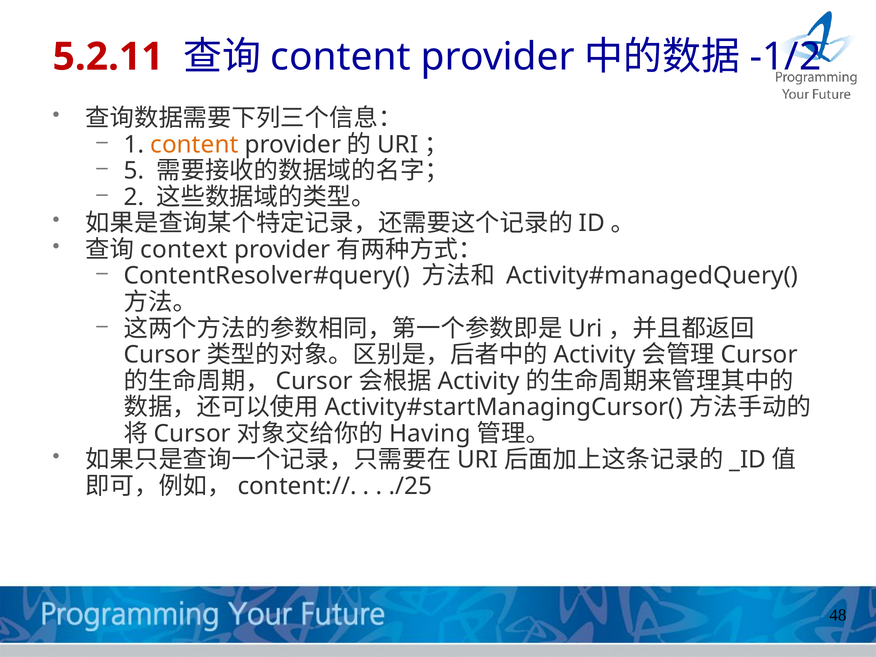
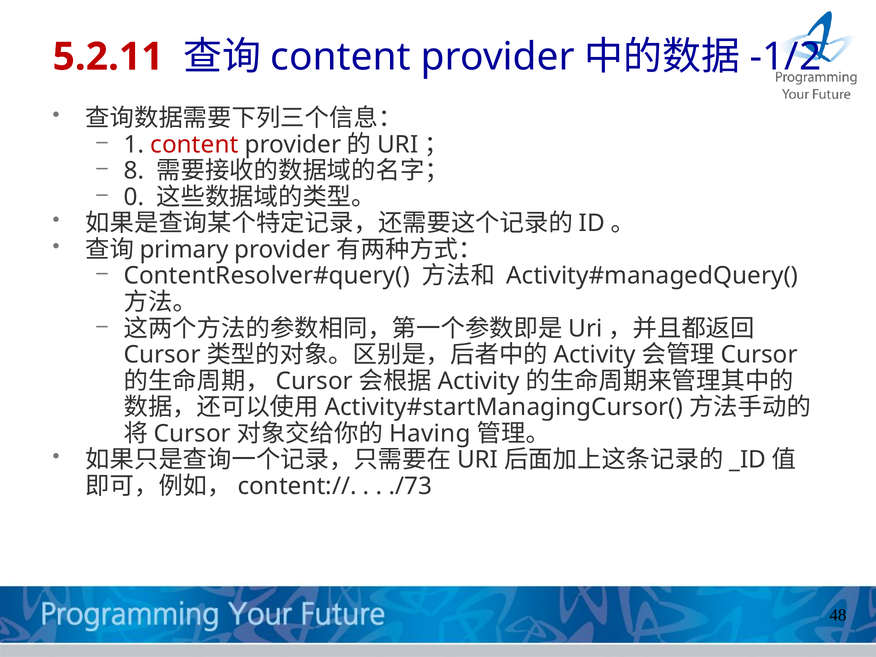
content colour: orange -> red (194, 145)
5: 5 -> 8 (134, 171)
2: 2 -> 0 (134, 197)
context: context -> primary (184, 250)
./25: ./25 -> ./73 (410, 486)
